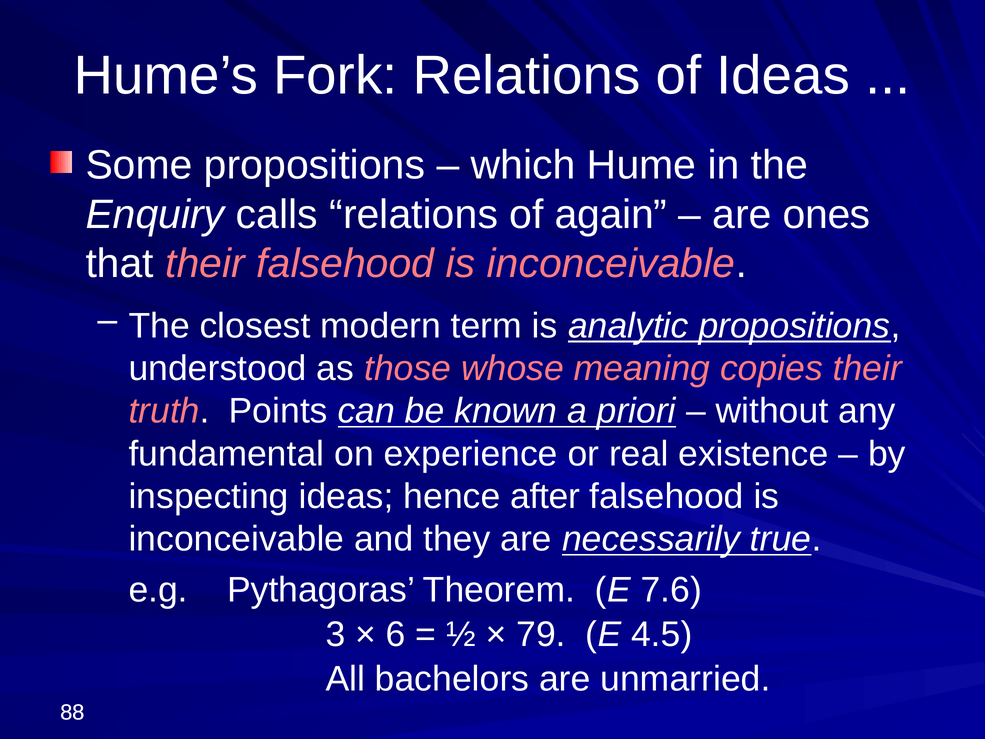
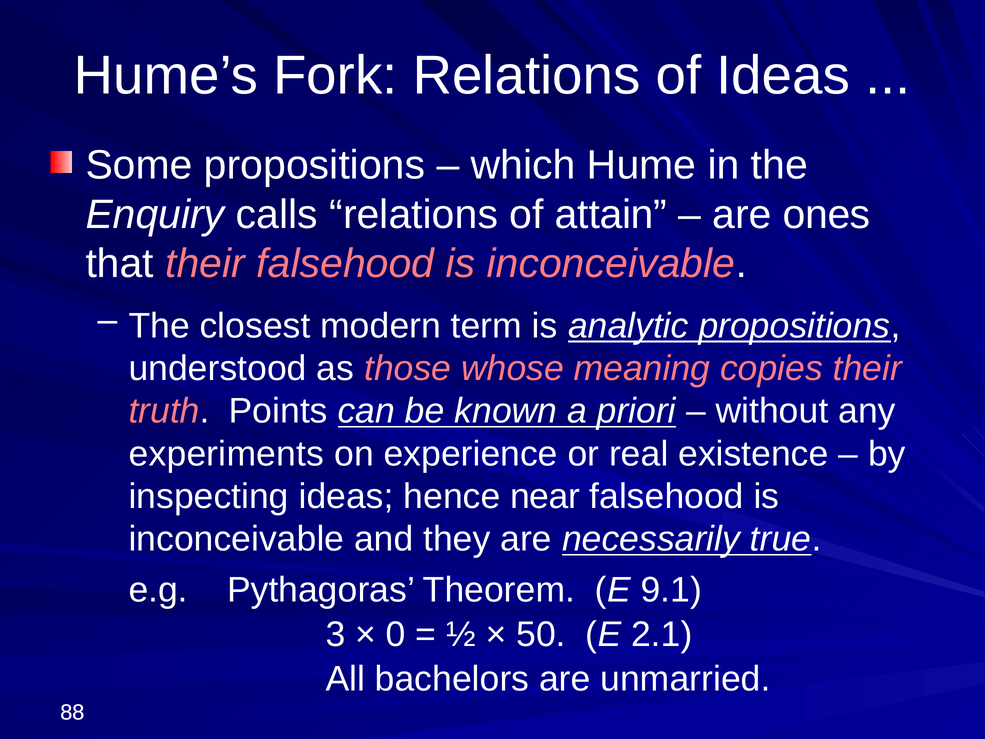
again: again -> attain (611, 214)
fundamental: fundamental -> experiments (226, 454)
after: after -> near (545, 496)
7.6: 7.6 -> 9.1 (671, 590)
6: 6 -> 0 (396, 634)
79: 79 -> 50 (541, 634)
4.5: 4.5 -> 2.1 (662, 634)
